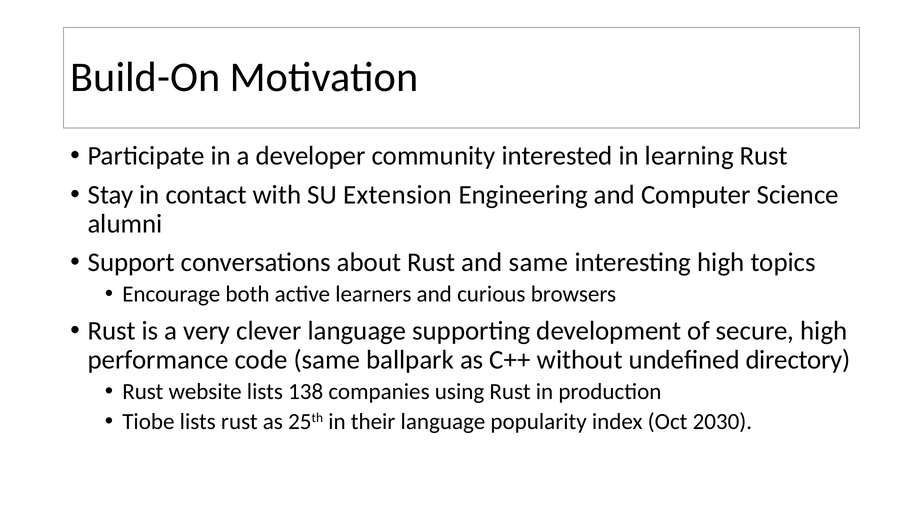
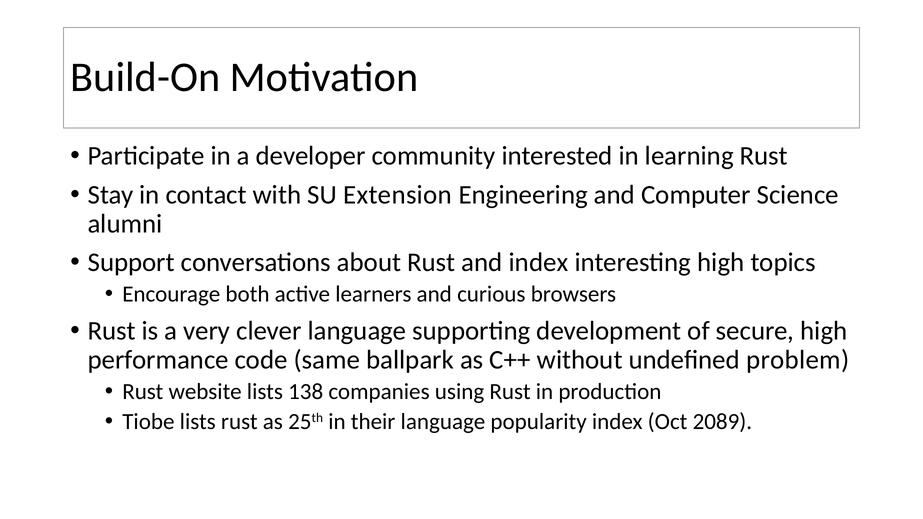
and same: same -> index (538, 263)
directory: directory -> problem (798, 360)
2030: 2030 -> 2089 (722, 422)
